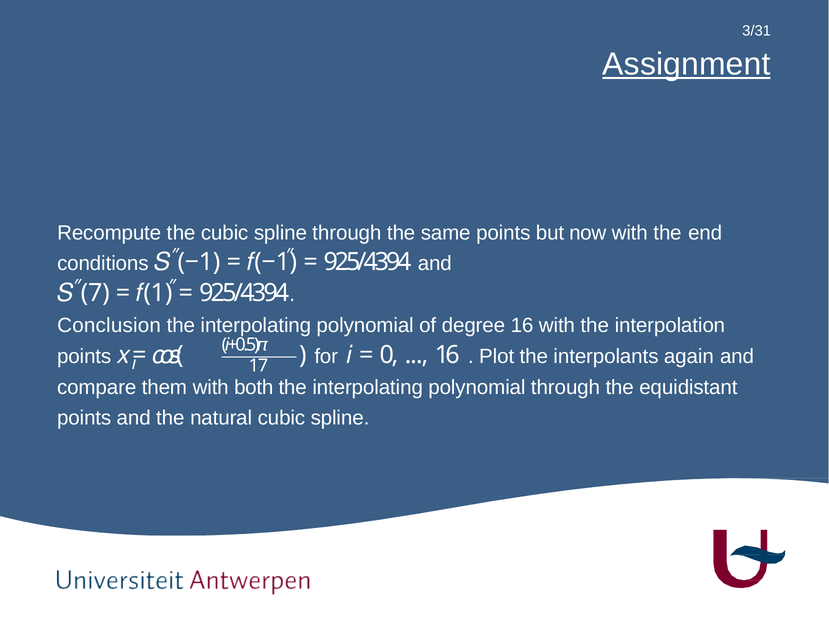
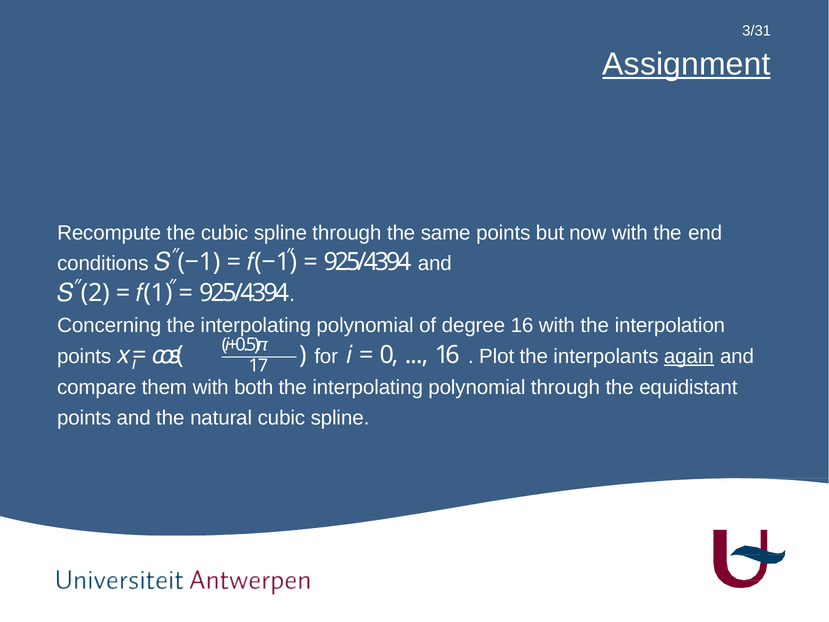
7: 7 -> 2 (95, 293)
Conclusion: Conclusion -> Concerning (109, 326)
again underline: none -> present (689, 357)
